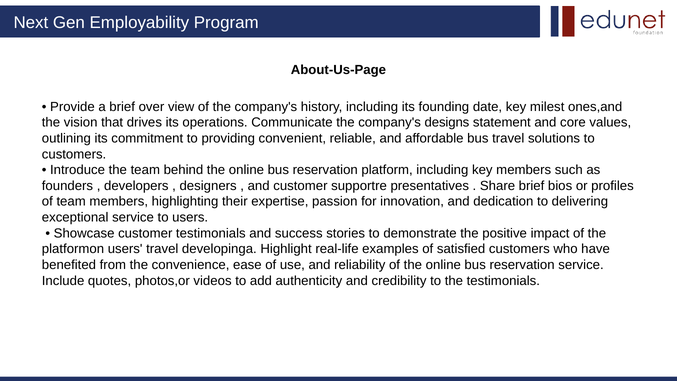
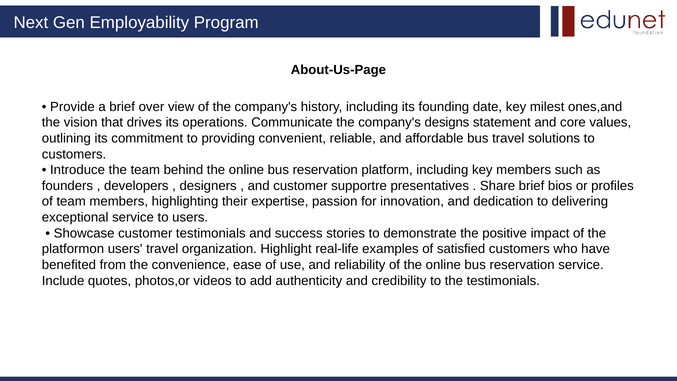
developinga: developinga -> organization (219, 249)
